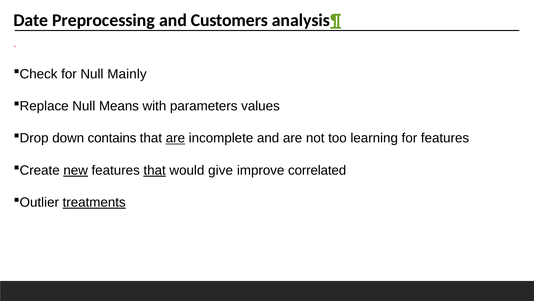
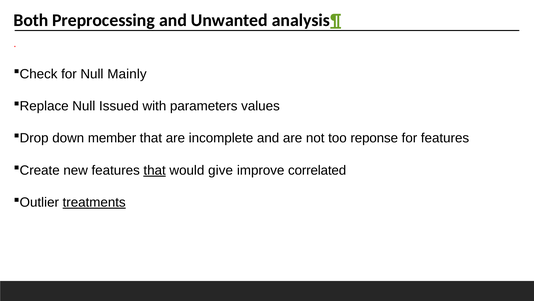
Date: Date -> Both (31, 20)
Customers: Customers -> Unwanted (229, 20)
Means: Means -> Issued (119, 106)
contains: contains -> member (112, 138)
are underline: present -> none (175, 138)
learning: learning -> reponse (374, 138)
new underline: present -> none (76, 170)
